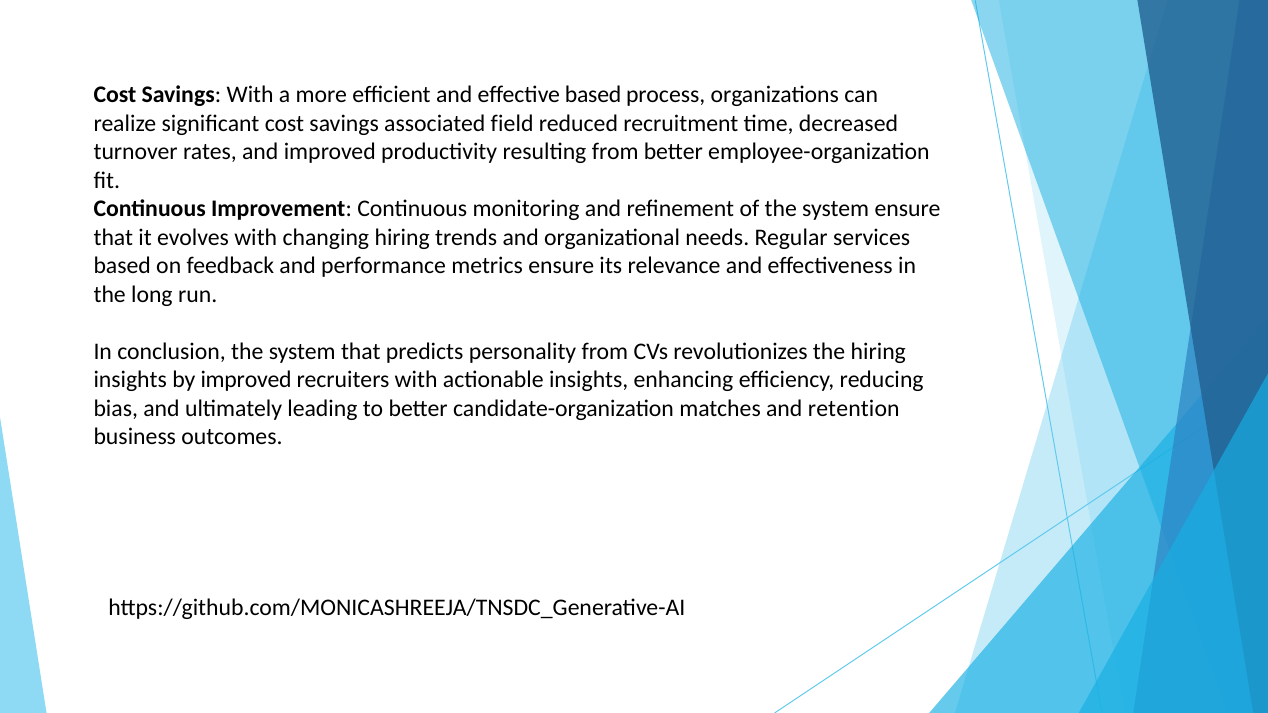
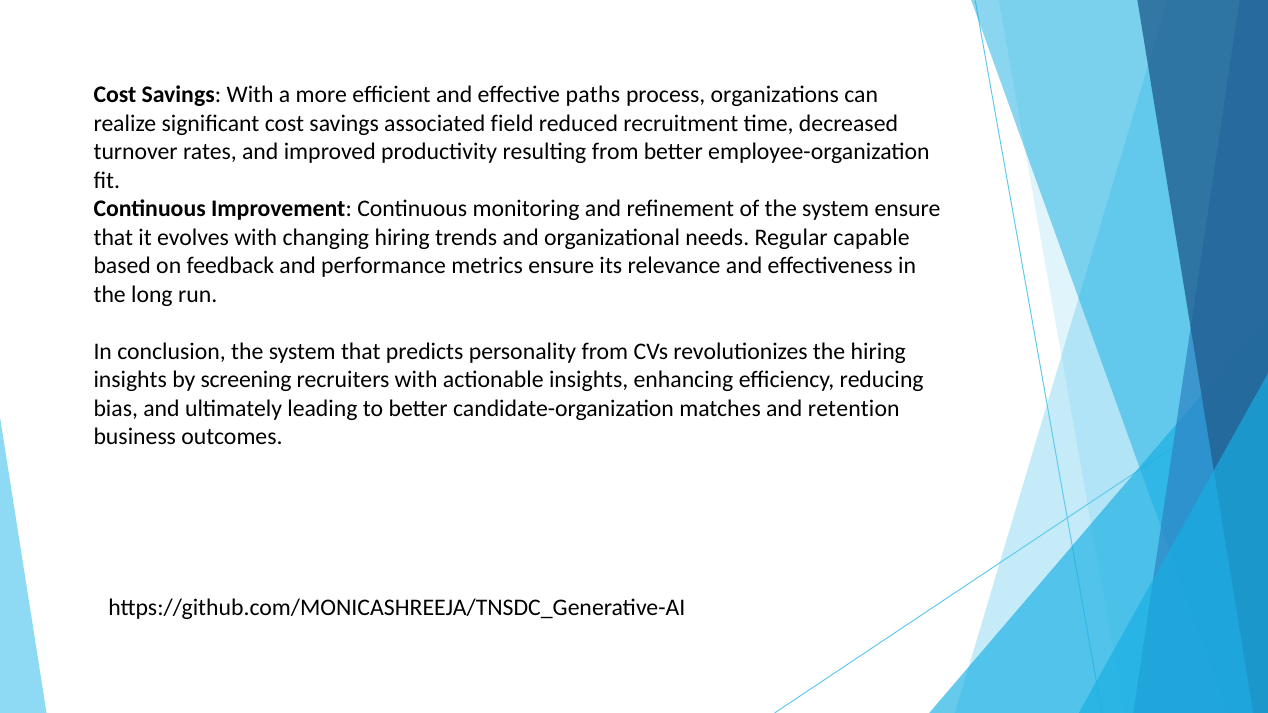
effective based: based -> paths (593, 95)
services: services -> capable (872, 238)
by improved: improved -> screening (246, 380)
